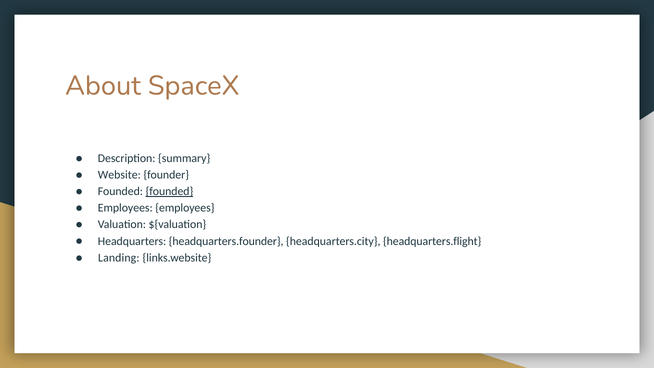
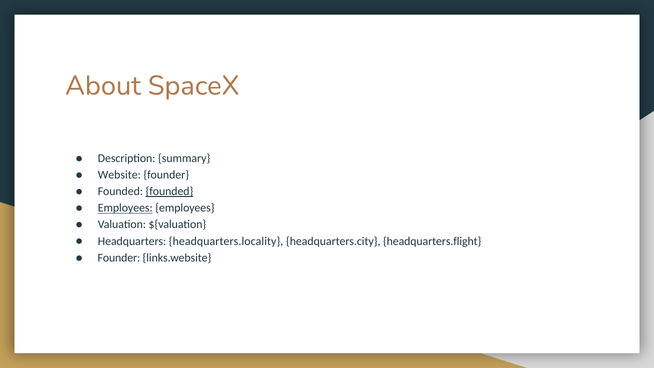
Employees underline: none -> present (125, 208)
headquarters.founder: headquarters.founder -> headquarters.locality (226, 241)
Landing: Landing -> Founder (119, 258)
